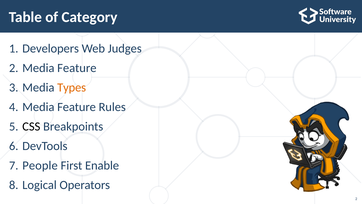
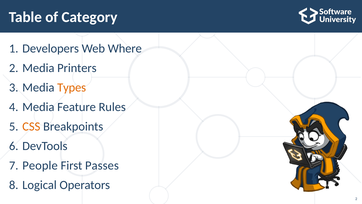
Judges: Judges -> Where (125, 48)
2 Media Feature: Feature -> Printers (77, 68)
CSS colour: black -> orange (31, 126)
Enable: Enable -> Passes (102, 165)
